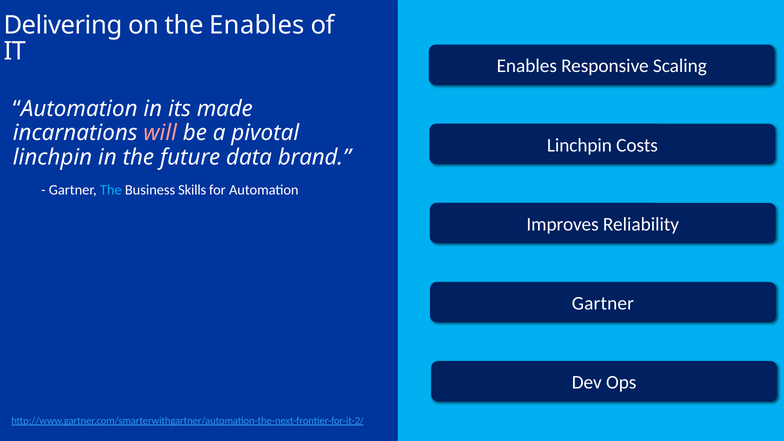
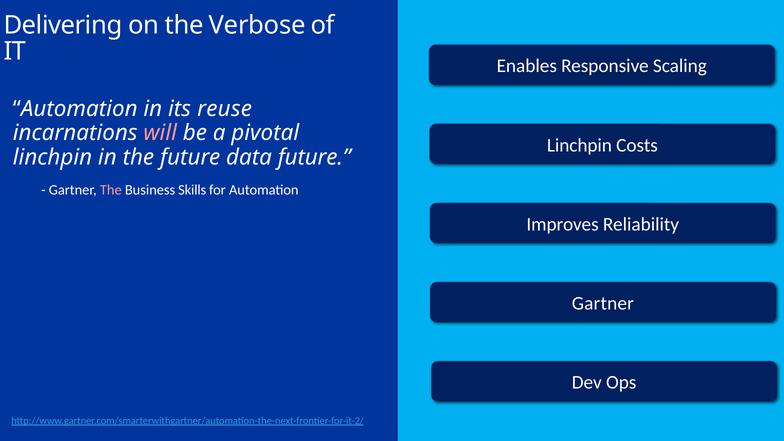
the Enables: Enables -> Verbose (257, 25)
made: made -> reuse (225, 109)
data brand: brand -> future (314, 157)
The colour: light blue -> pink (111, 190)
